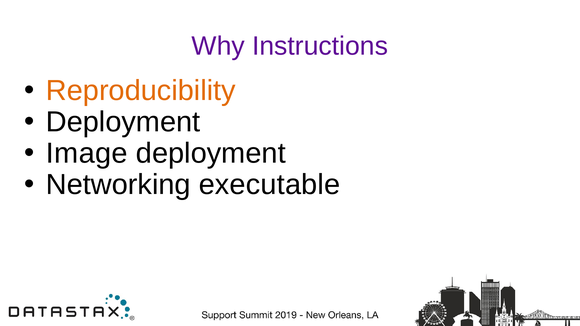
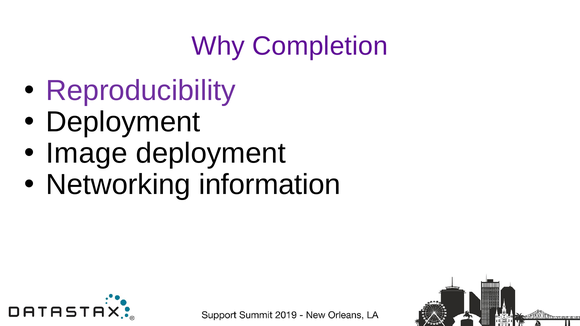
Instructions: Instructions -> Completion (320, 46)
Reproducibility colour: orange -> purple (141, 91)
executable: executable -> information (270, 185)
